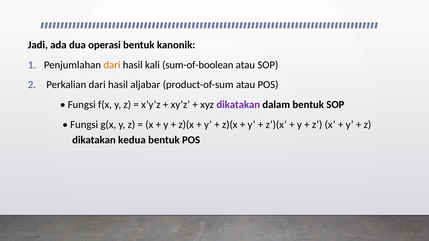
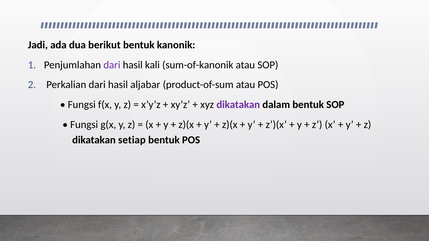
operasi: operasi -> berikut (104, 45)
dari colour: orange -> purple (112, 65)
sum-of-boolean: sum-of-boolean -> sum-of-kanonik (198, 65)
kedua: kedua -> setiap (132, 140)
